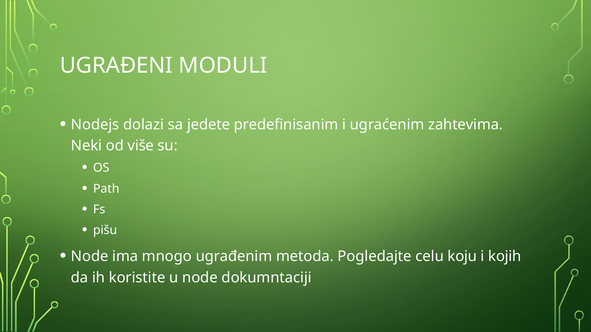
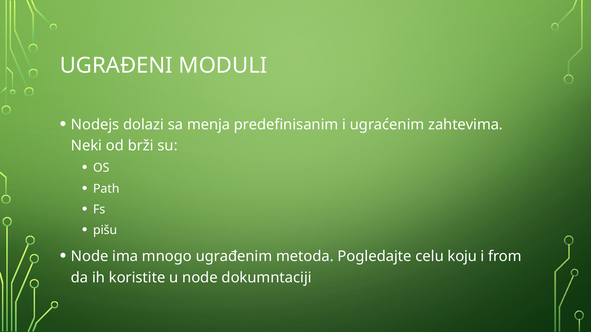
jedete: jedete -> menja (209, 125)
više: više -> brži (141, 146)
kojih: kojih -> from (505, 257)
